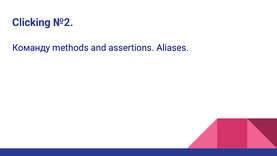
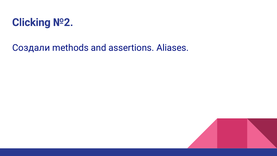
Команду: Команду -> Создали (31, 48)
